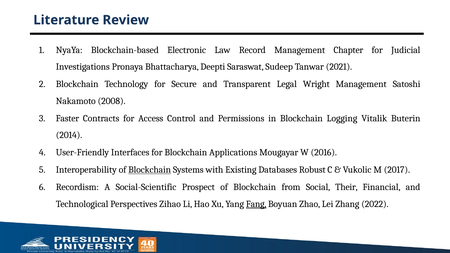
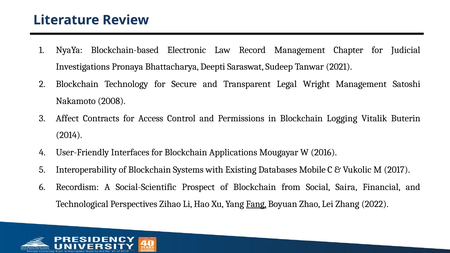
Faster: Faster -> Affect (67, 118)
Blockchain underline: present -> none (150, 170)
Robust: Robust -> Mobile (312, 170)
Their: Their -> Saira (346, 187)
